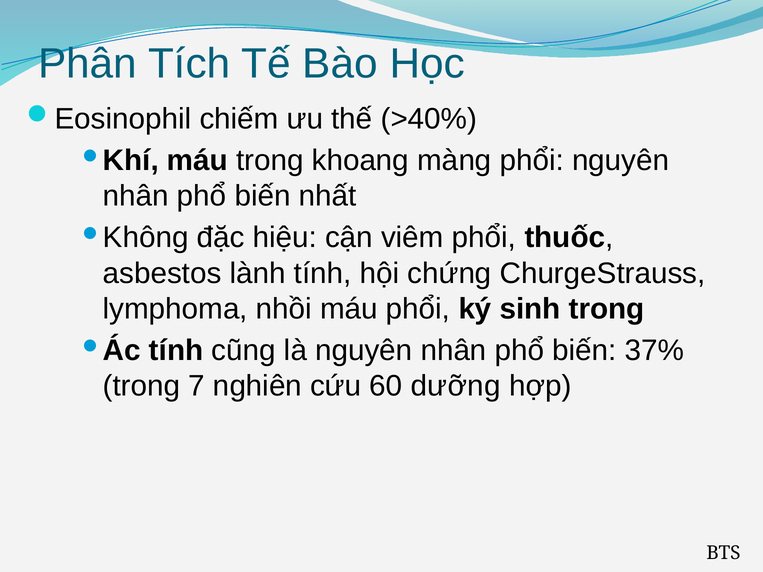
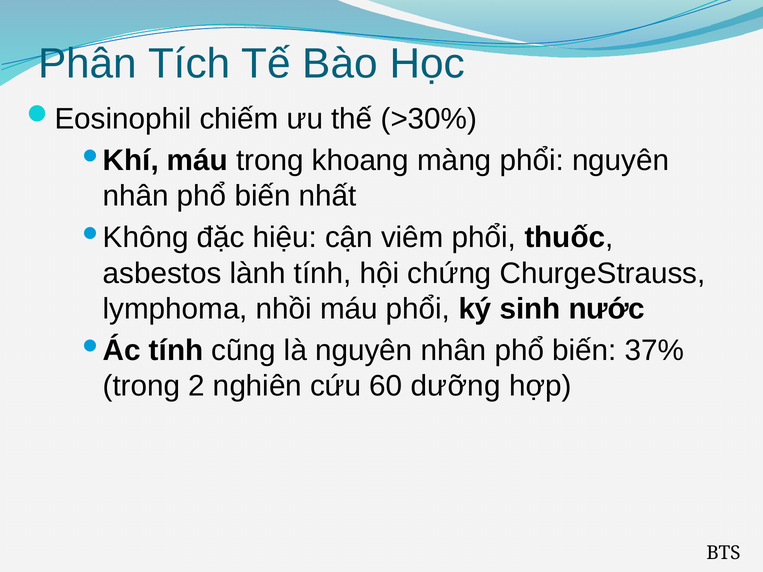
>40%: >40% -> >30% (429, 119)
sinh trong: trong -> nước (607, 309)
7: 7 -> 2 (197, 386)
